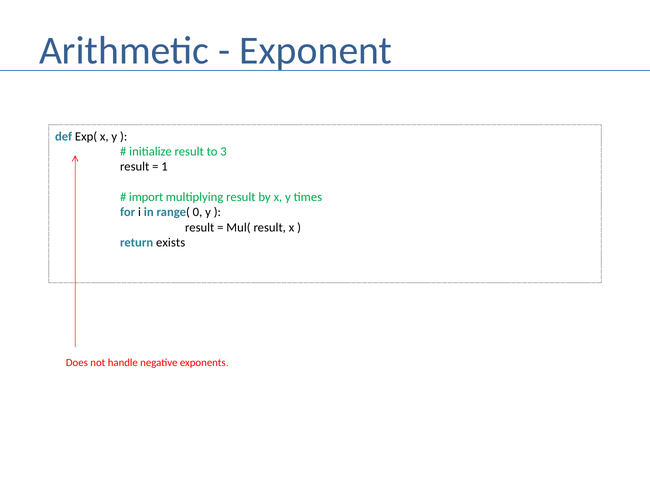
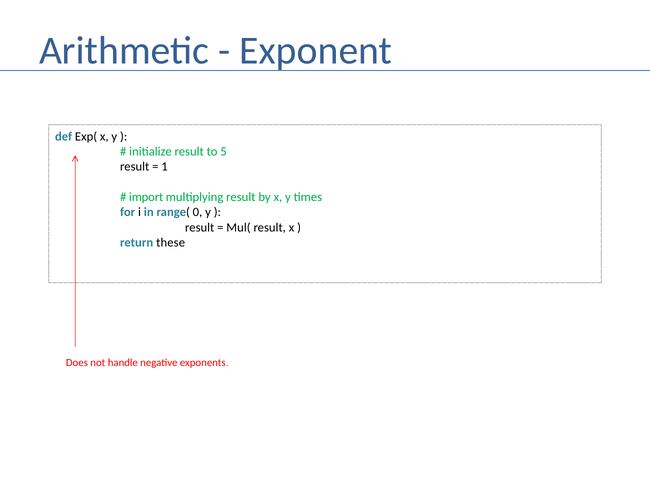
3: 3 -> 5 (224, 151)
exists: exists -> these (171, 242)
